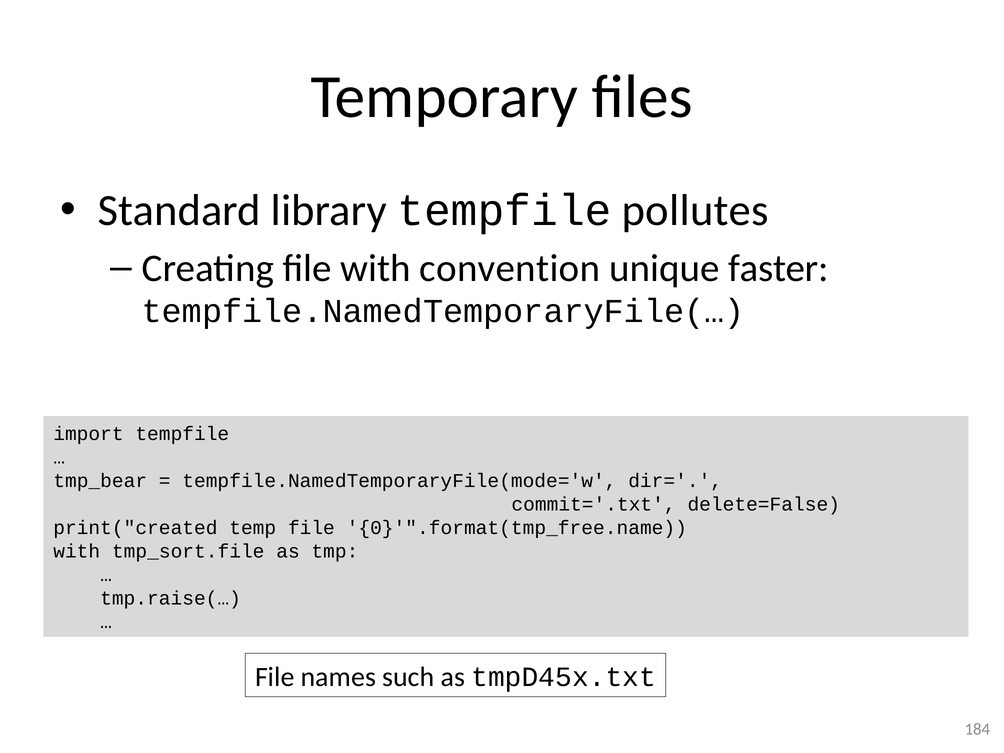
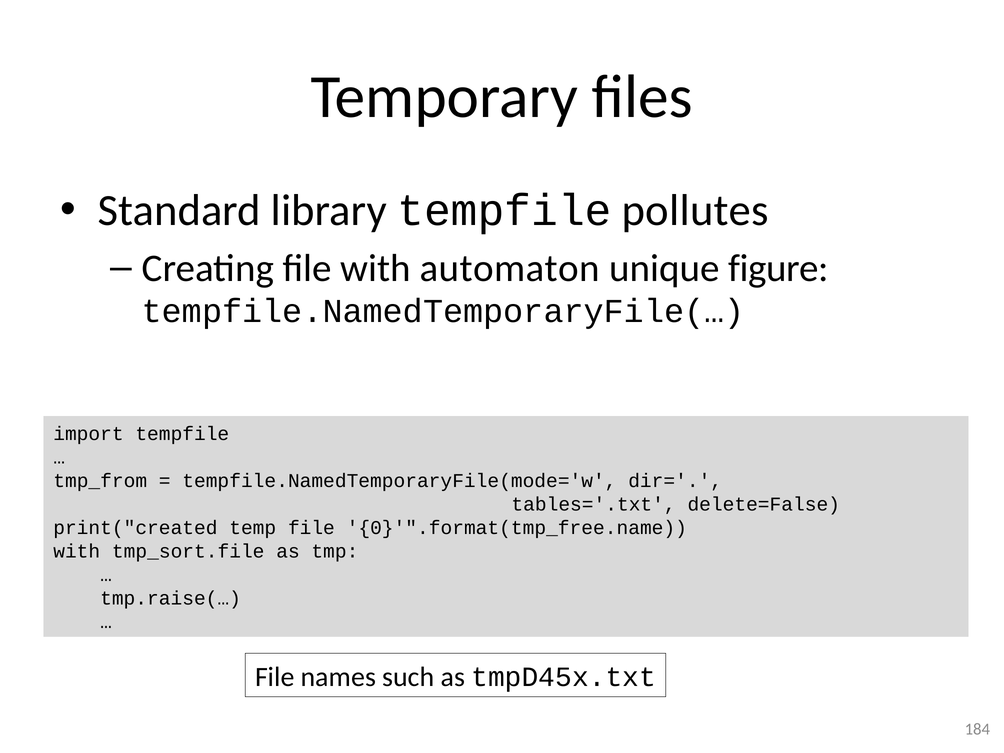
convention: convention -> automaton (510, 268)
faster: faster -> figure (778, 268)
tmp_bear: tmp_bear -> tmp_from (100, 481)
commit='.txt: commit='.txt -> tables='.txt (594, 504)
